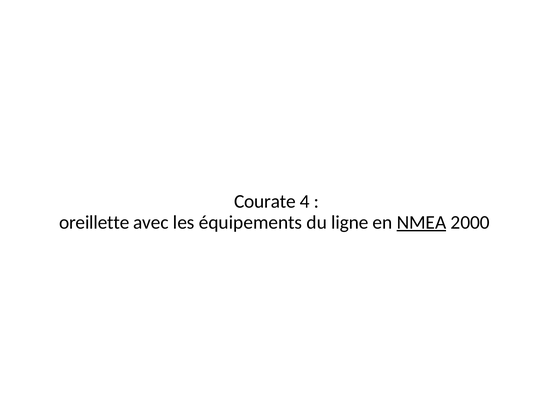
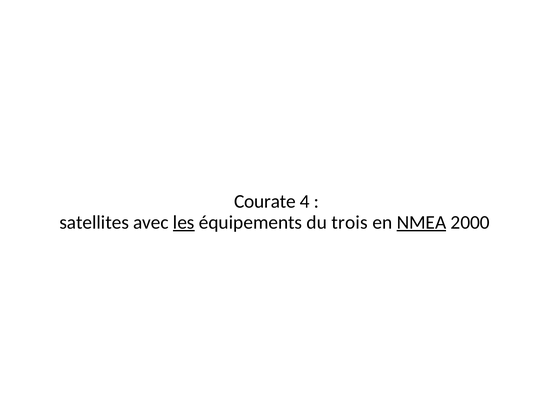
oreillette: oreillette -> satellites (94, 223)
les underline: none -> present (184, 223)
ligne: ligne -> trois (350, 223)
